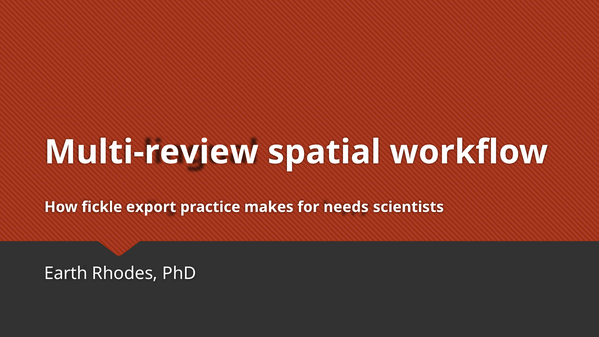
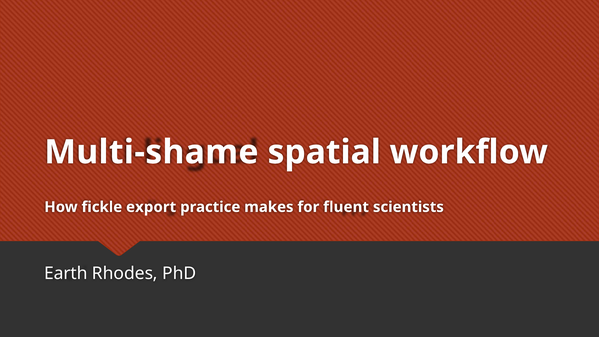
Multi-review: Multi-review -> Multi-shame (151, 152)
needs: needs -> fluent (346, 207)
